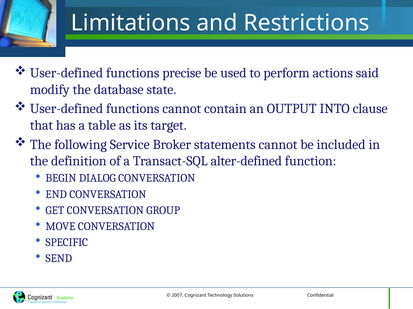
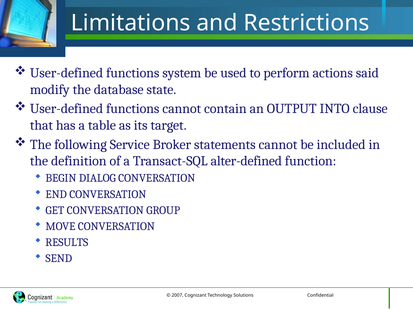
precise: precise -> system (182, 73)
SPECIFIC: SPECIFIC -> RESULTS (67, 243)
